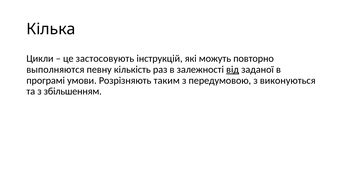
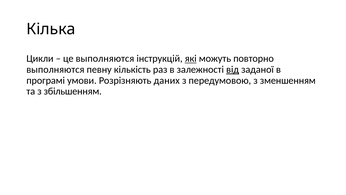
це застосовують: застосовують -> выполняются (105, 58)
які underline: none -> present (191, 58)
таким: таким -> даних (167, 80)
виконуються: виконуються -> зменшенням (288, 80)
